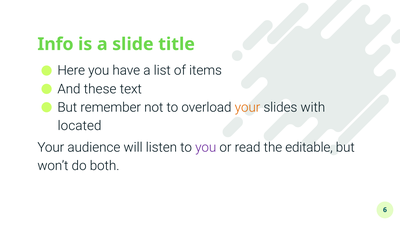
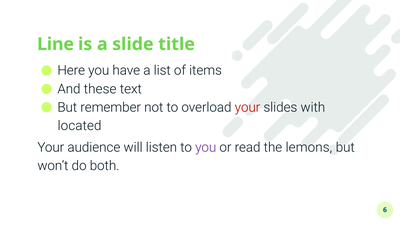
Info: Info -> Line (56, 44)
your colour: orange -> red (248, 107)
editable: editable -> lemons (309, 147)
